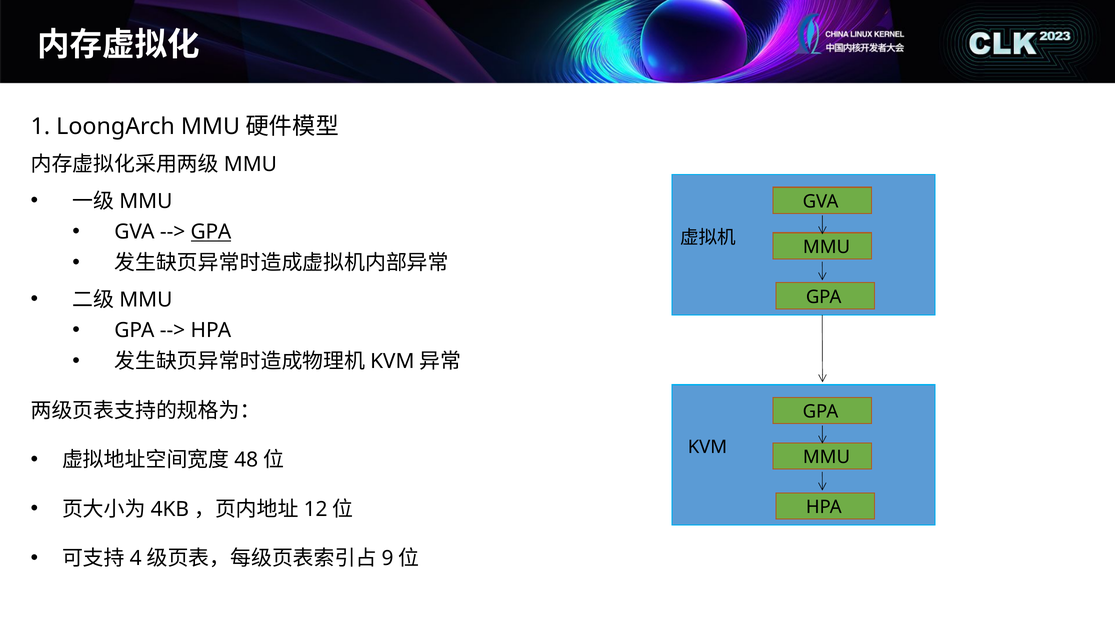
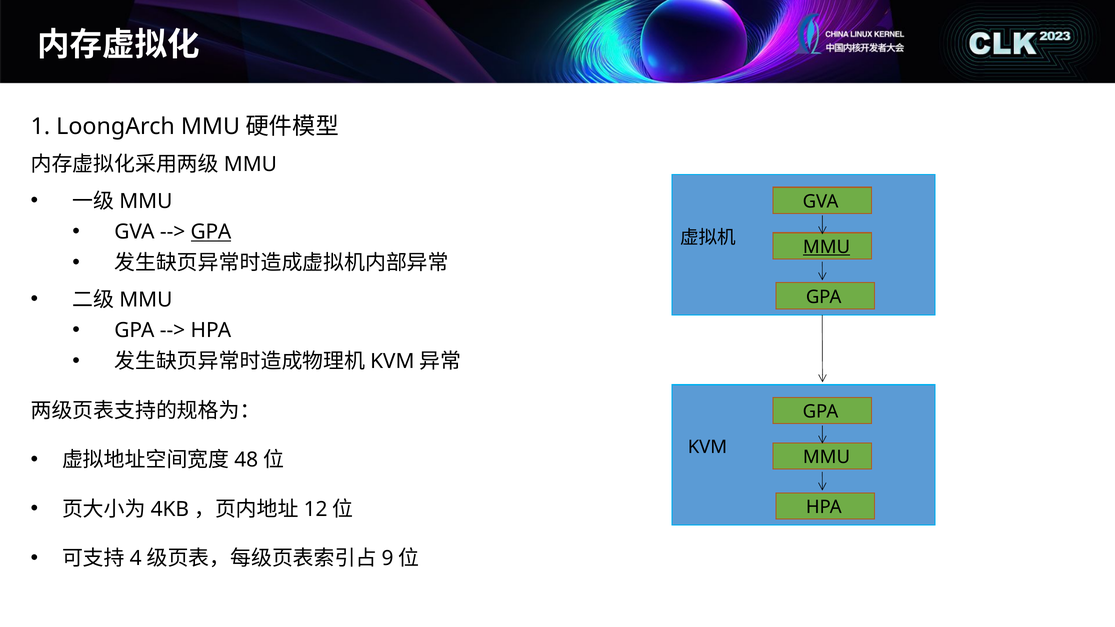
MMU underline: none -> present (827, 247)
